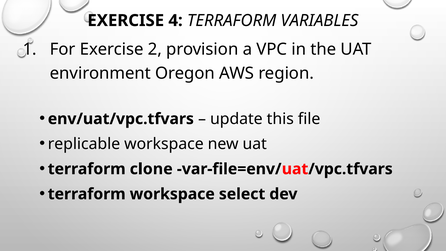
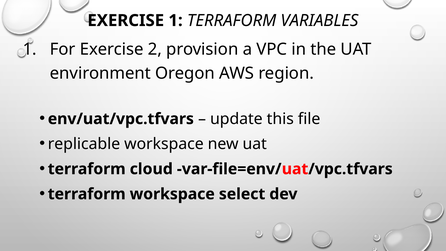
EXERCISE 4: 4 -> 1 (176, 21)
clone: clone -> cloud (151, 169)
